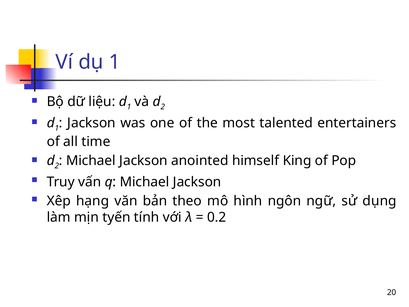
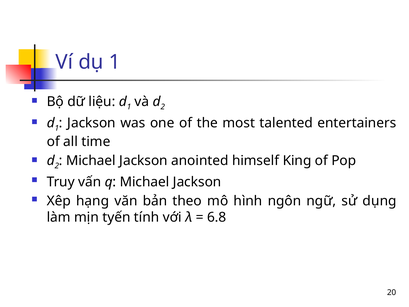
0.2: 0.2 -> 6.8 (217, 217)
